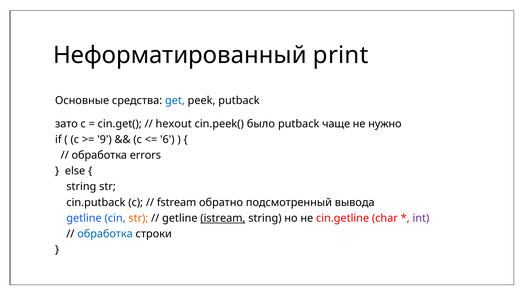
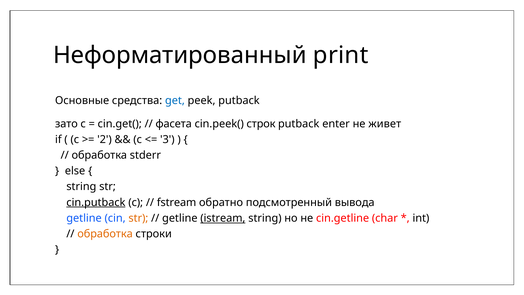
hexout: hexout -> фасета (174, 124)
было: было -> строк (261, 124)
чаще: чаще -> enter (336, 124)
нужно: нужно -> живет (385, 124)
9: 9 -> 2 (104, 139)
6: 6 -> 3 (167, 139)
errors: errors -> stderr (145, 155)
cin.putback underline: none -> present (96, 202)
int colour: purple -> black (421, 218)
обработка colour: blue -> orange (105, 234)
